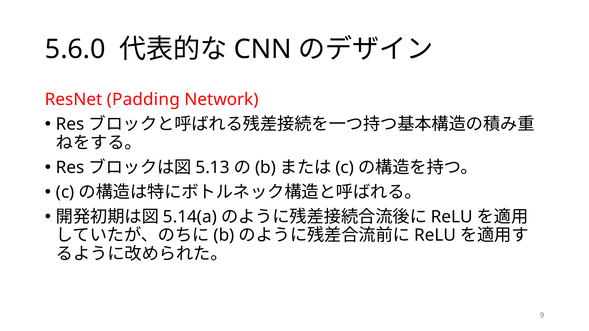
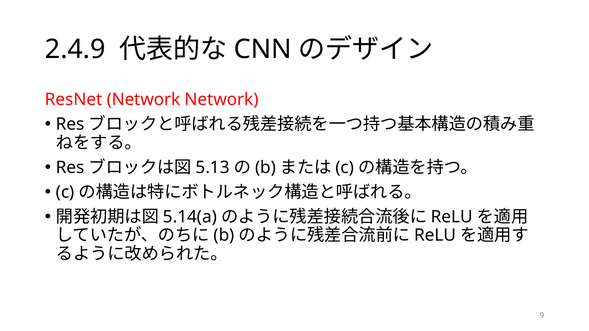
5.6.0: 5.6.0 -> 2.4.9 (75, 49)
ResNet Padding: Padding -> Network (143, 100)
